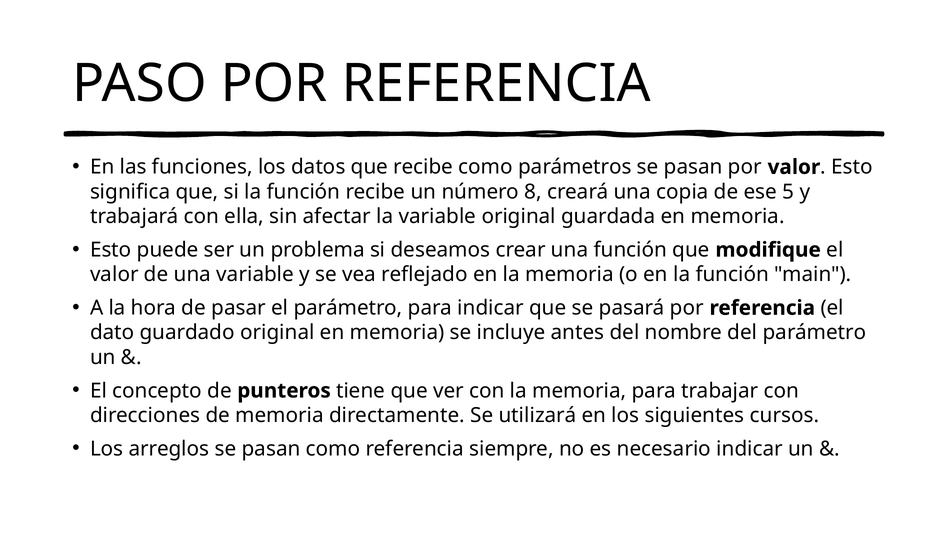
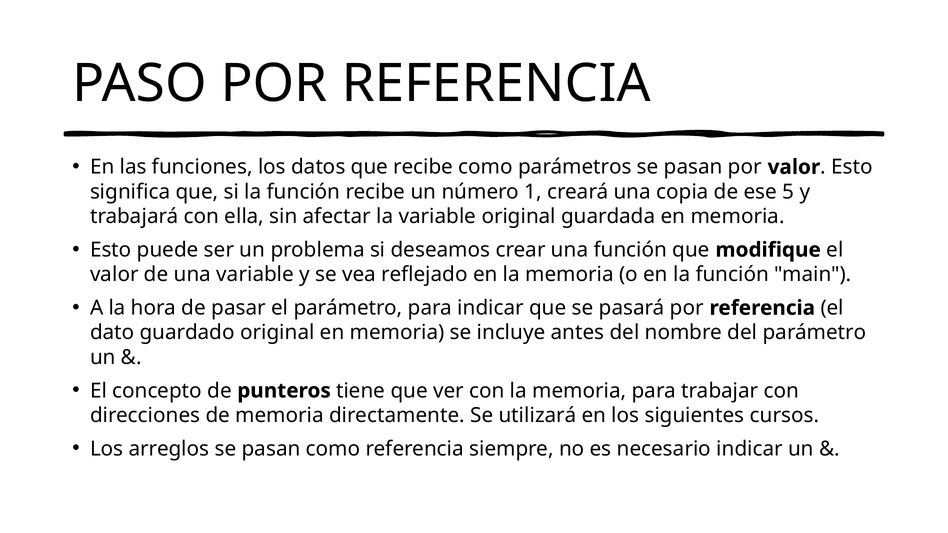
8: 8 -> 1 (533, 192)
